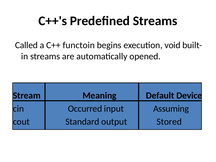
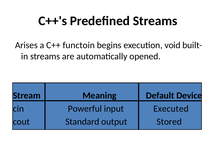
Called: Called -> Arises (26, 45)
Occurred: Occurred -> Powerful (85, 109)
Assuming: Assuming -> Executed (171, 109)
